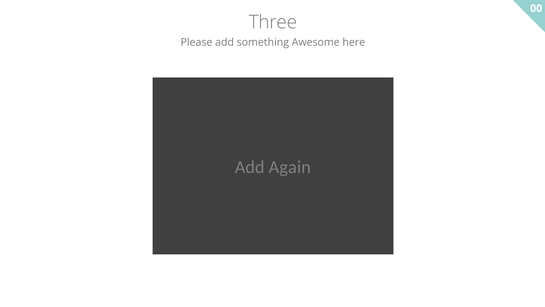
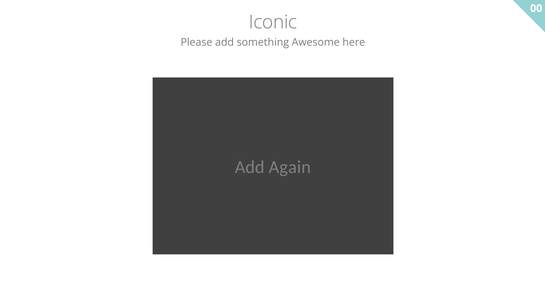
Three: Three -> Iconic (273, 22)
